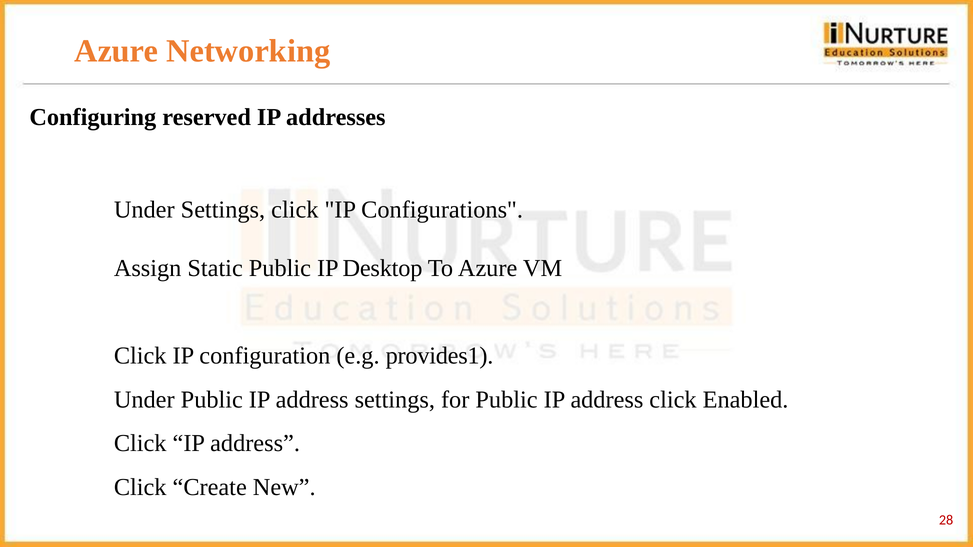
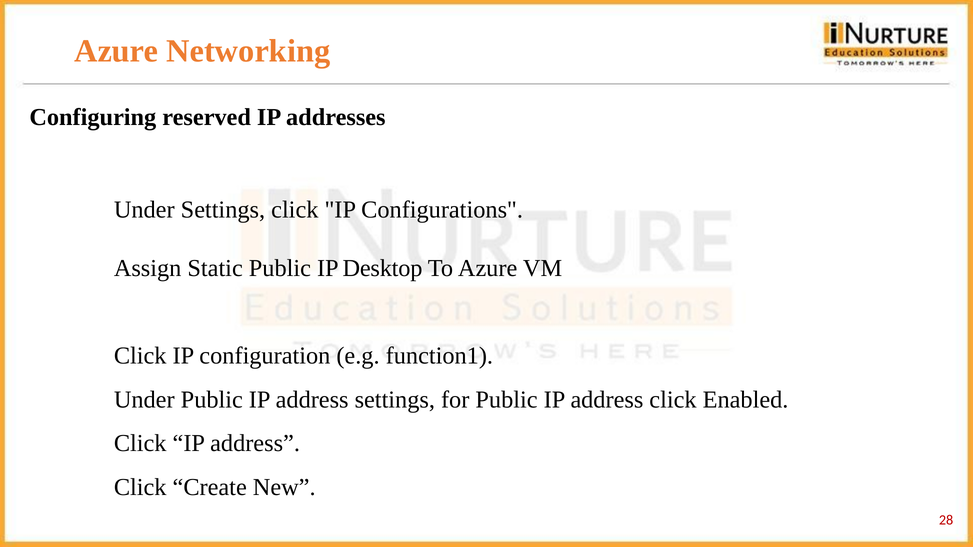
provides1: provides1 -> function1 (439, 356)
